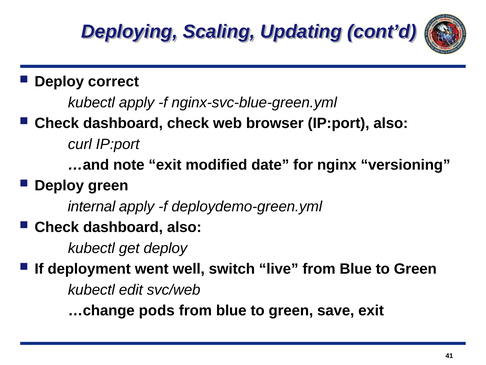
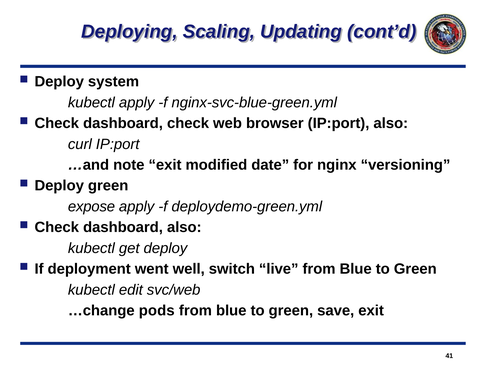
correct: correct -> system (114, 82)
internal: internal -> expose (91, 206)
